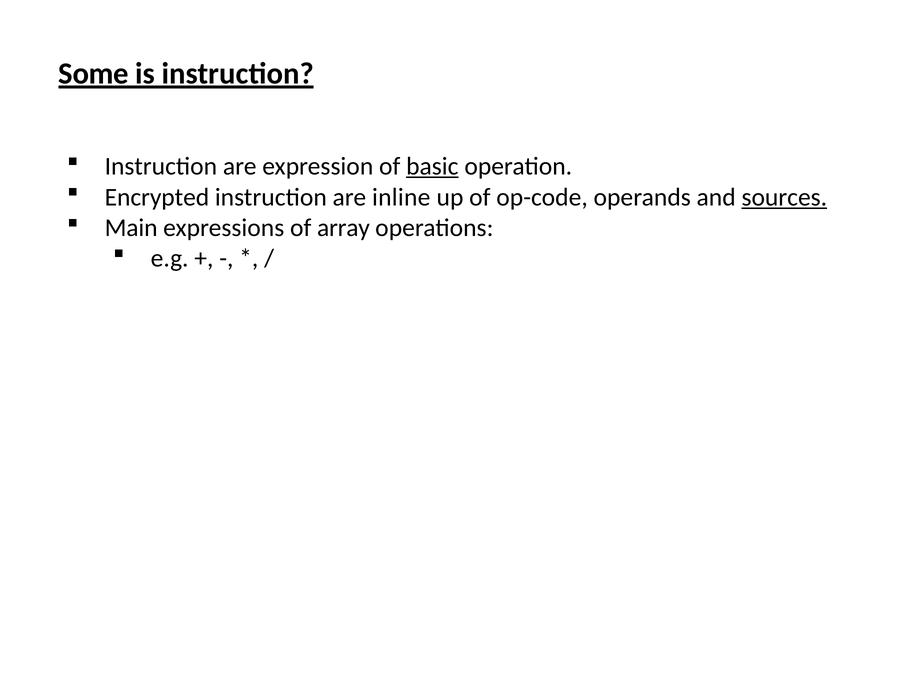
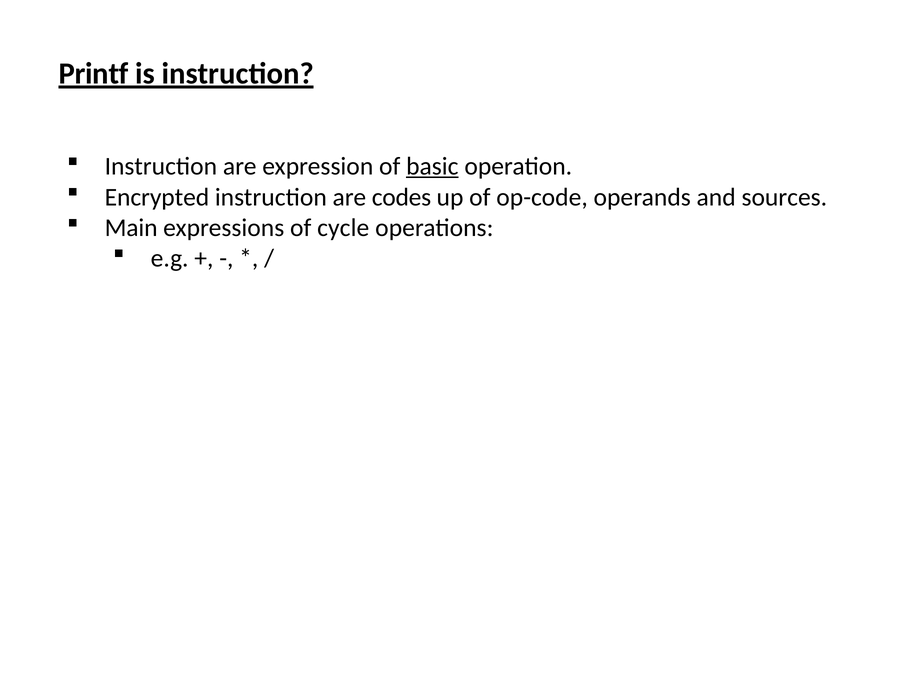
Some: Some -> Printf (94, 74)
inline: inline -> codes (401, 197)
sources underline: present -> none (784, 197)
array: array -> cycle (343, 228)
